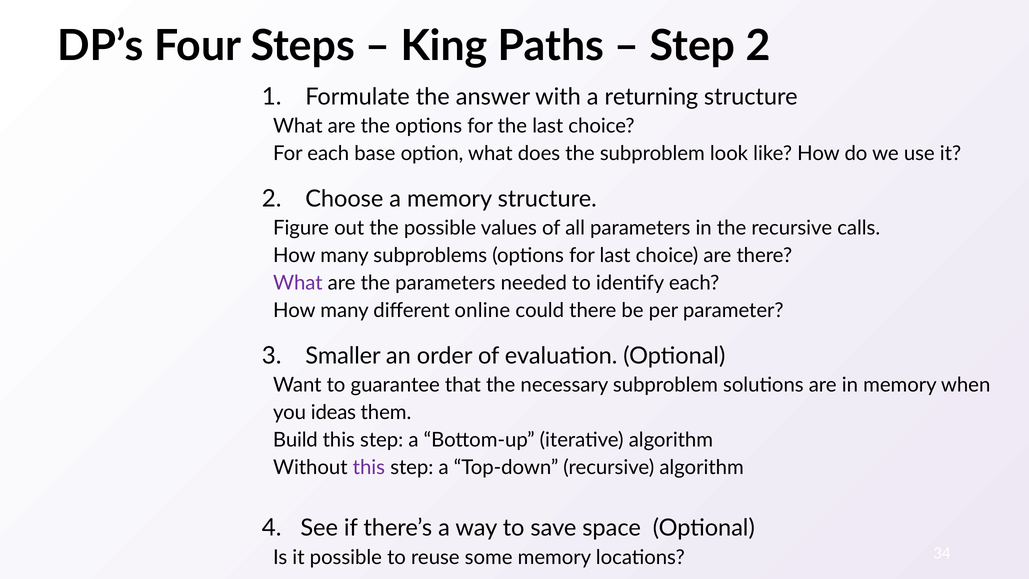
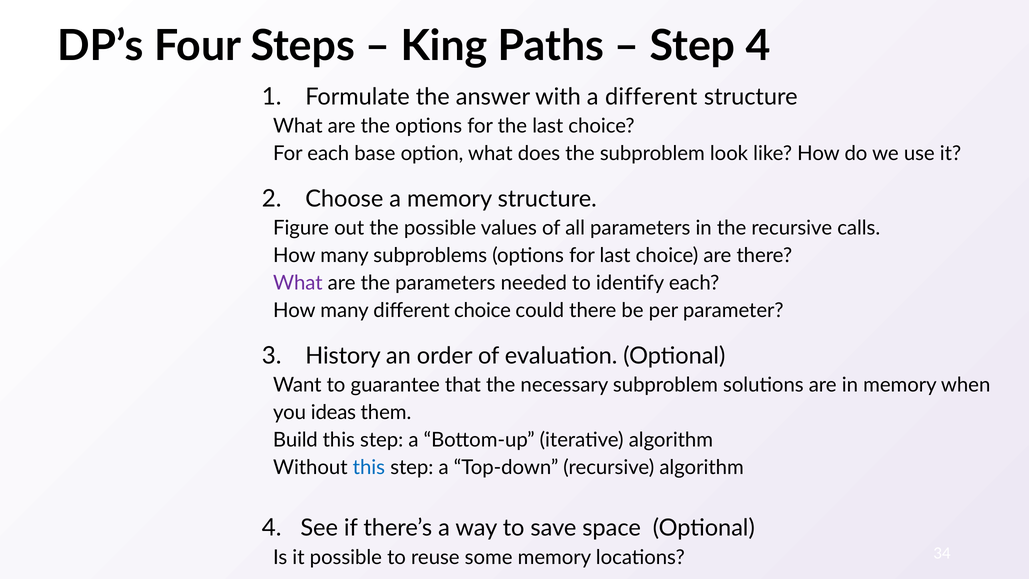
Step 2: 2 -> 4 (758, 46)
a returning: returning -> different (651, 97)
different online: online -> choice (483, 310)
Smaller: Smaller -> History (343, 356)
this colour: purple -> blue (369, 467)
